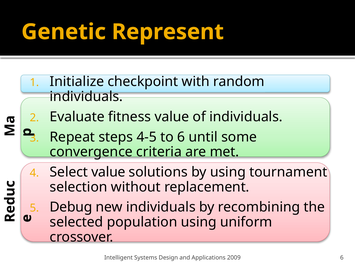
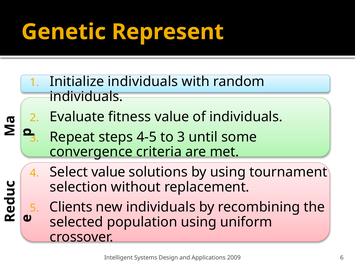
Initialize checkpoint: checkpoint -> individuals (143, 82)
to 6: 6 -> 3 (181, 137)
Debug: Debug -> Clients (71, 207)
